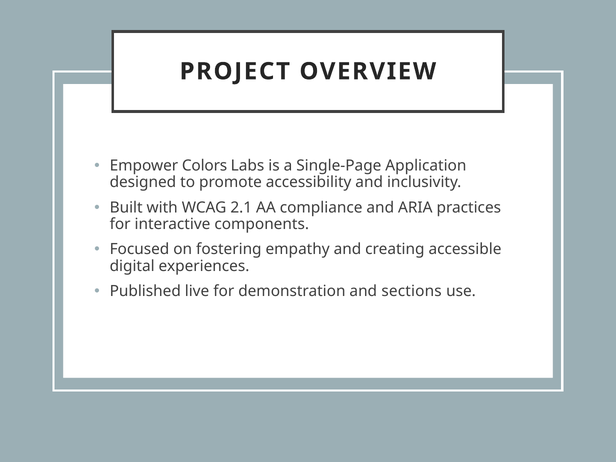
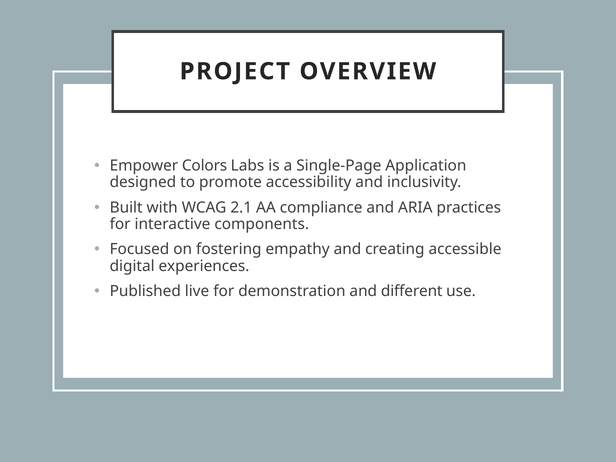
sections: sections -> different (412, 291)
